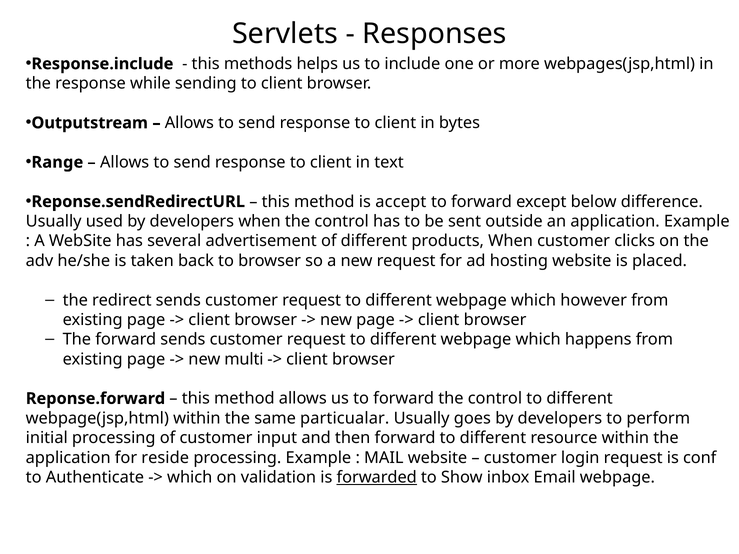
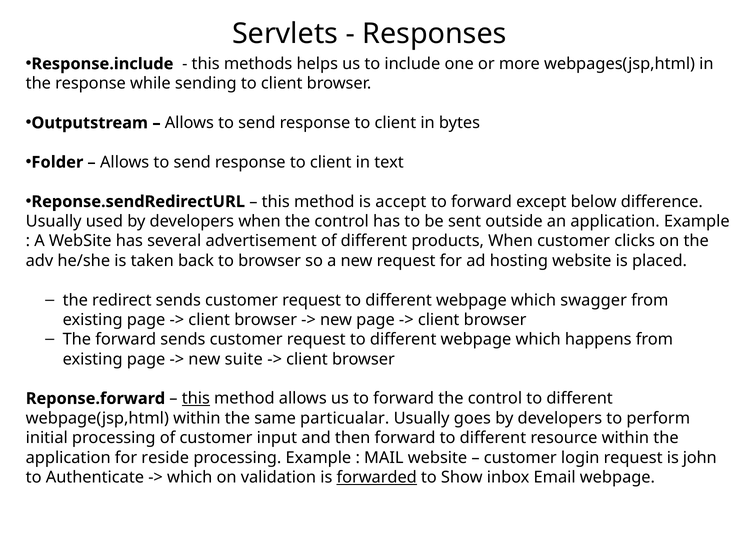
Range: Range -> Folder (57, 162)
however: however -> swagger (594, 300)
multi: multi -> suite (244, 359)
this underline: none -> present (196, 399)
conf: conf -> john (700, 458)
